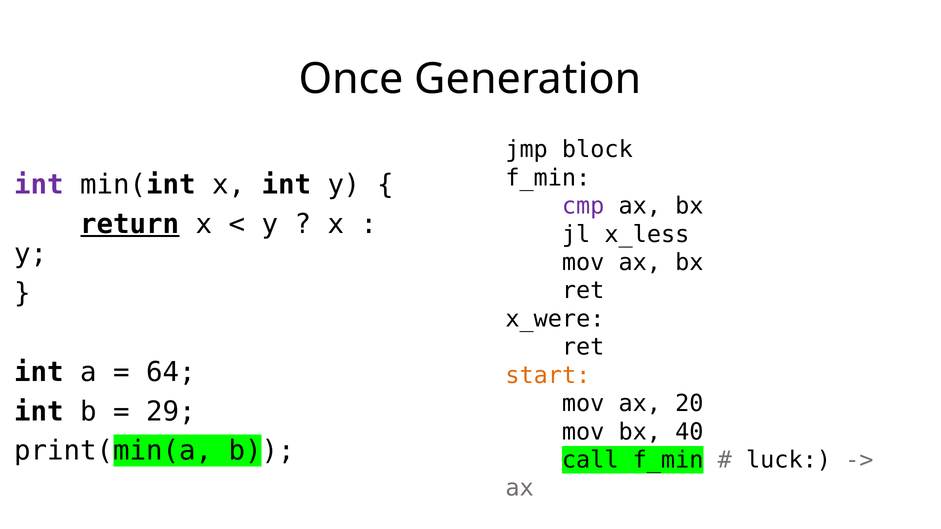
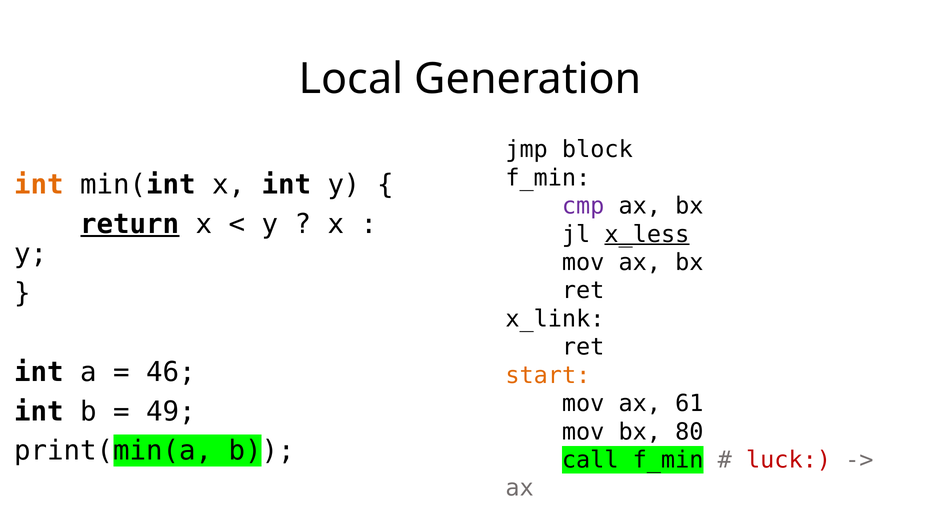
Once: Once -> Local (351, 79)
int colour: purple -> orange (39, 185)
x_less underline: none -> present (647, 234)
x_were: x_were -> x_link (555, 319)
64: 64 -> 46 (171, 372)
20: 20 -> 61 (689, 404)
29: 29 -> 49 (171, 412)
40: 40 -> 80 (689, 432)
luck colour: black -> red (789, 460)
